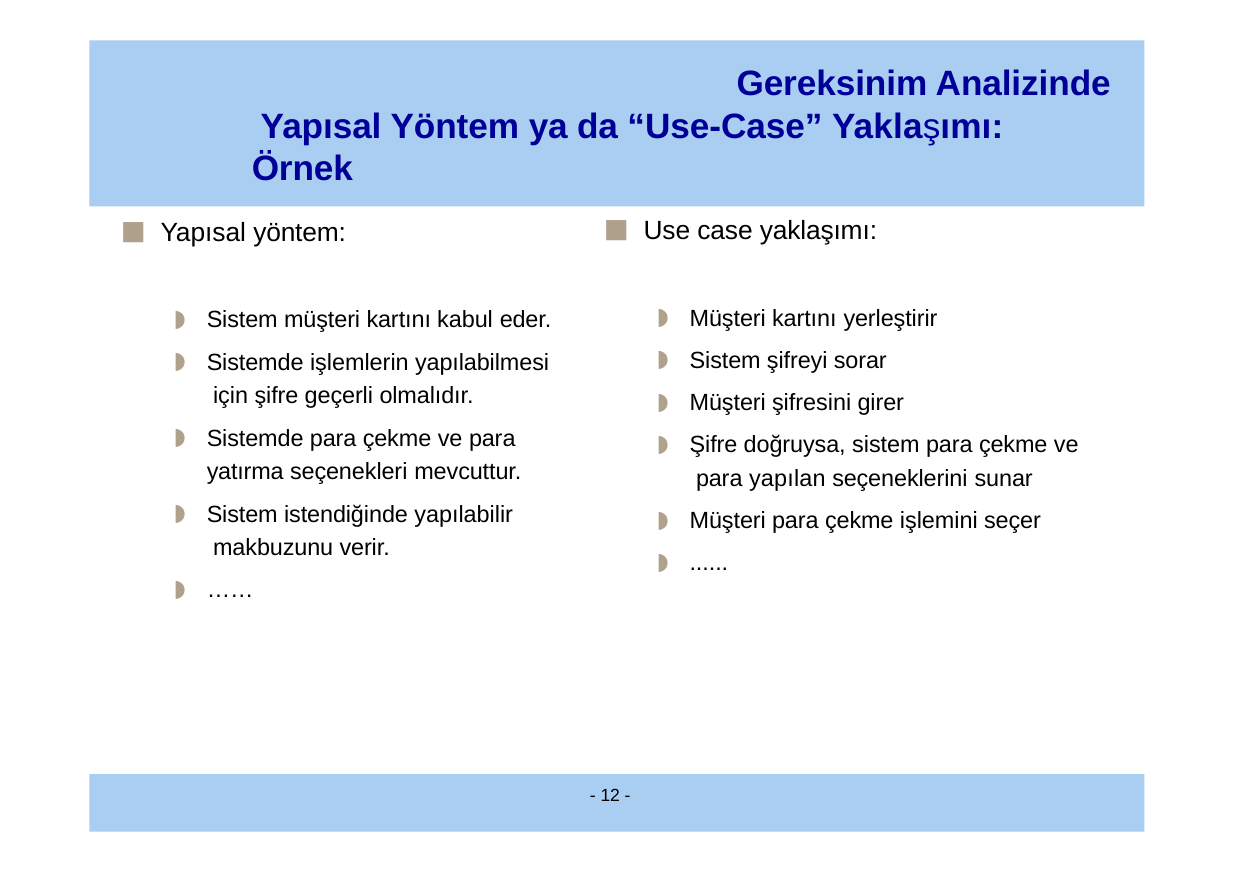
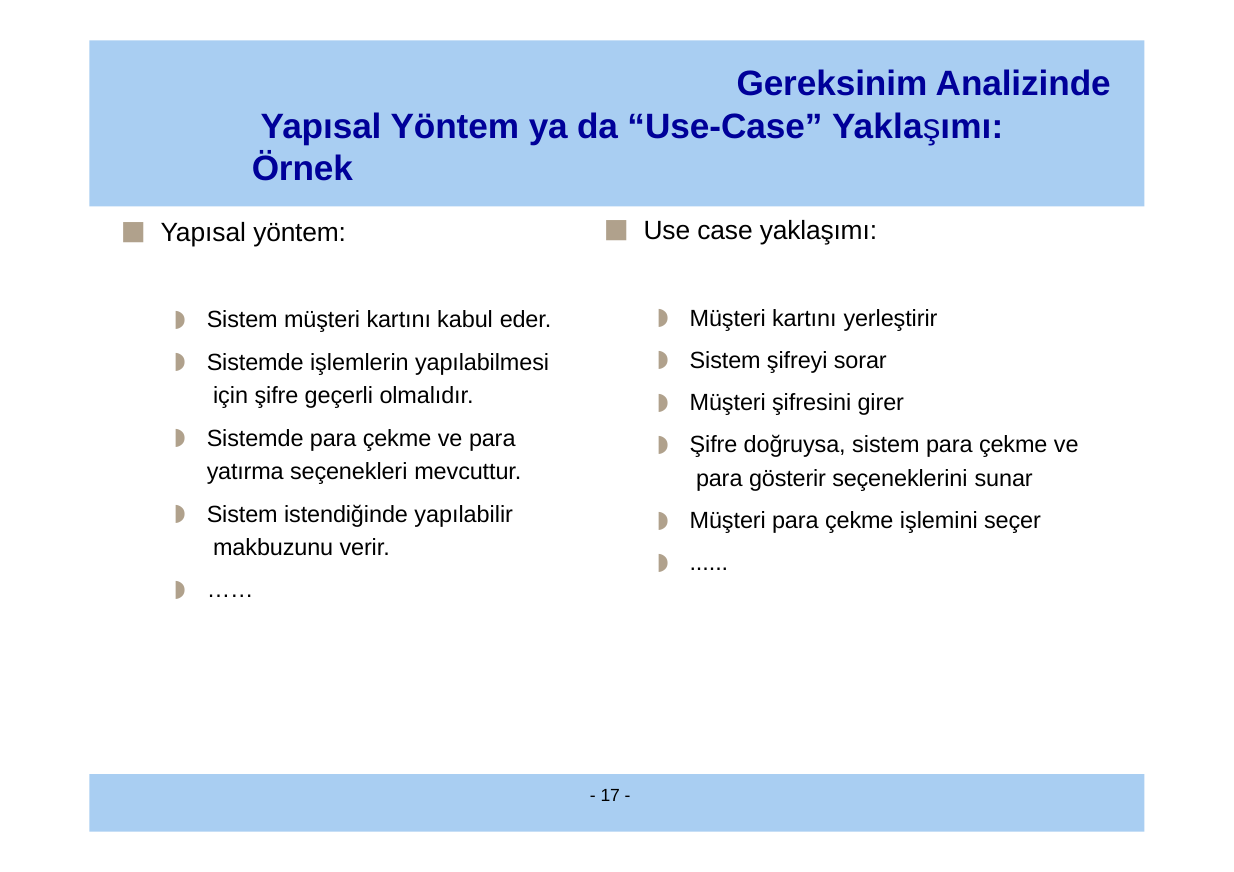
yapılan: yapılan -> gösterir (788, 479)
12: 12 -> 17 (610, 795)
